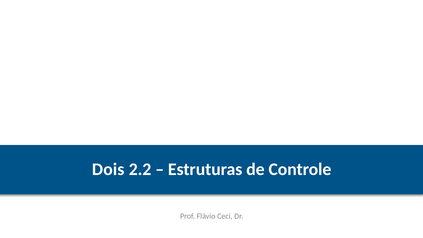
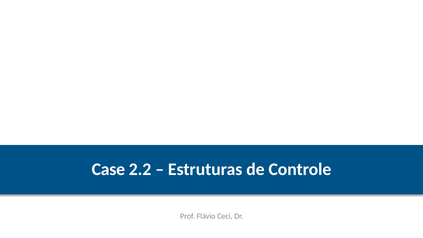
Dois: Dois -> Case (108, 169)
